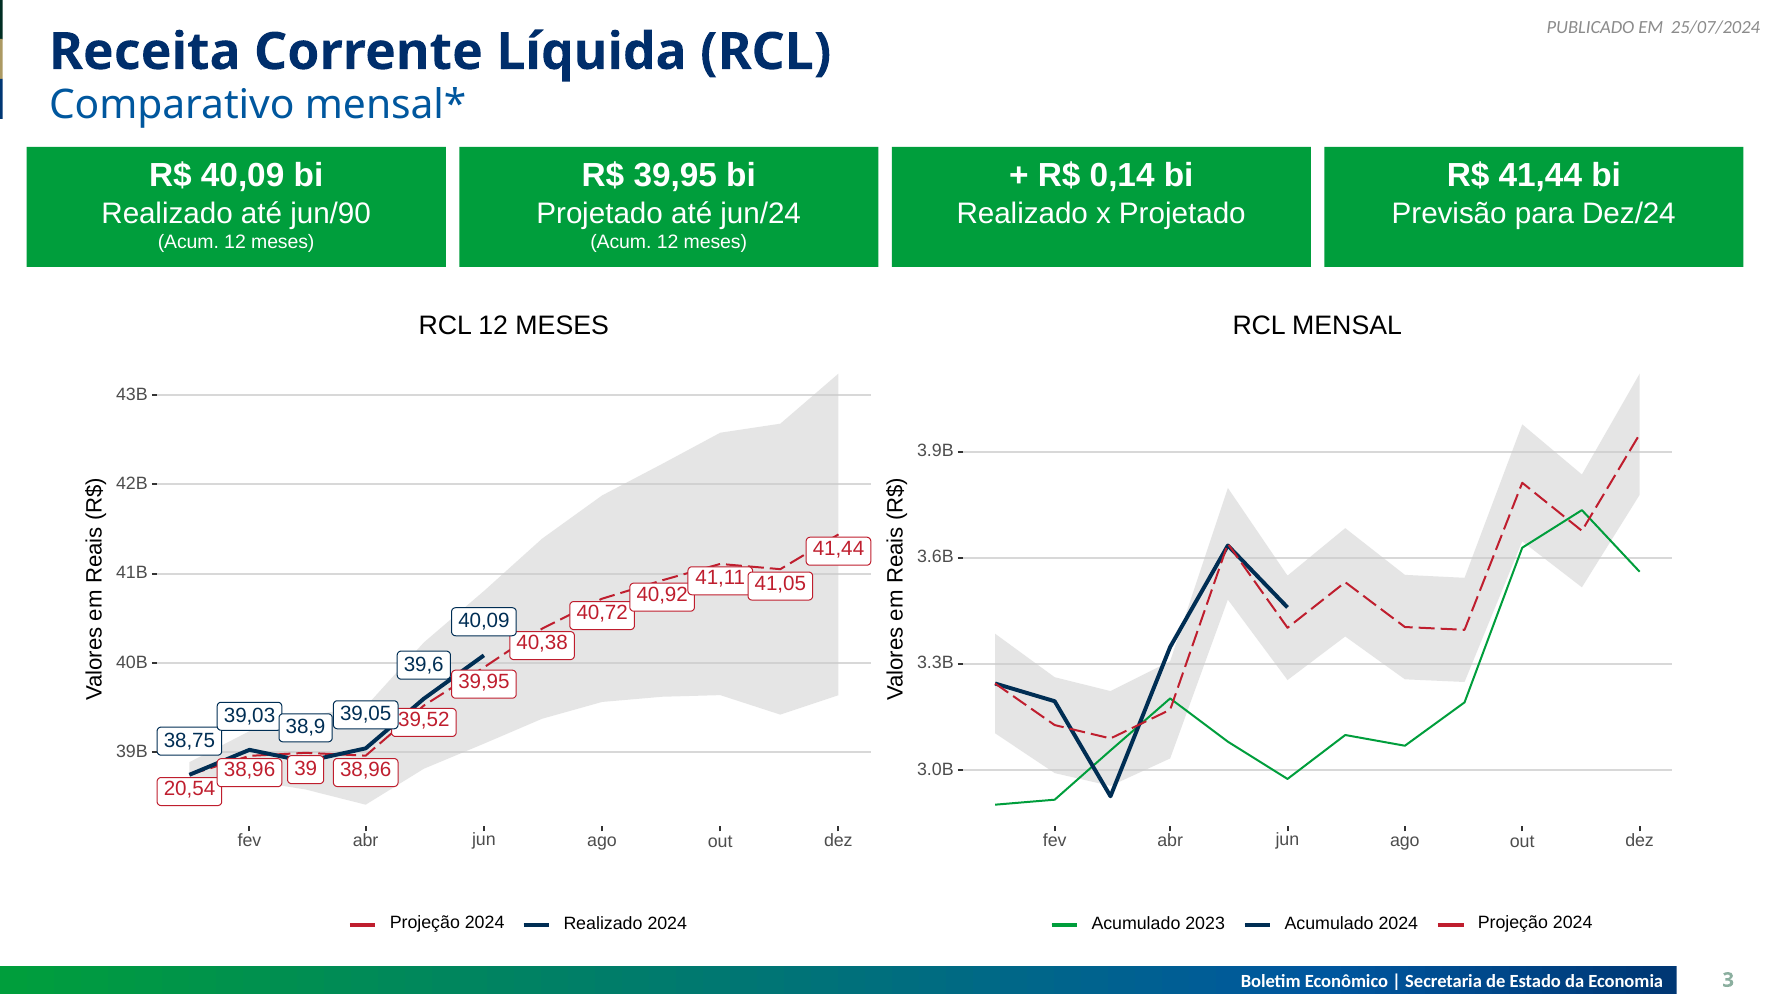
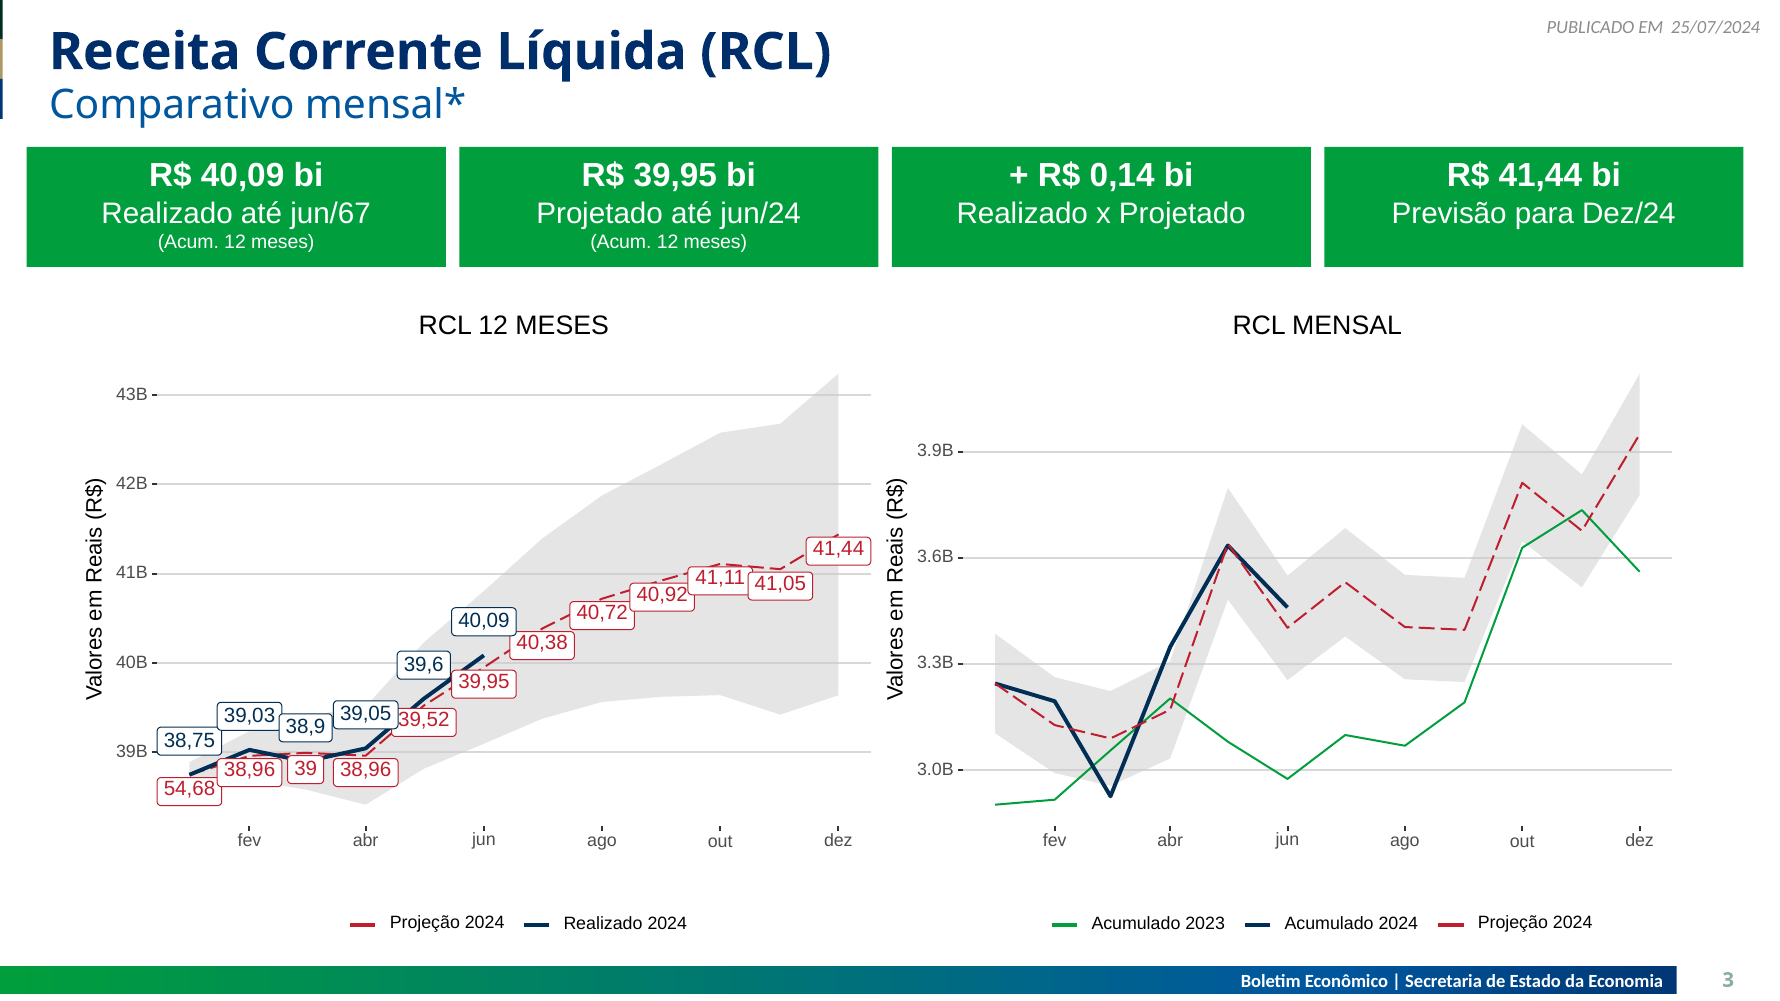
jun/90: jun/90 -> jun/67 (331, 213)
20,54: 20,54 -> 54,68 (190, 789)
